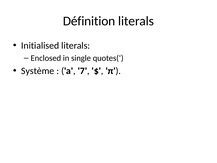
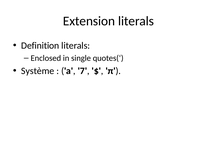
Définition: Définition -> Extension (89, 21)
Initialised: Initialised -> Definition (40, 46)
